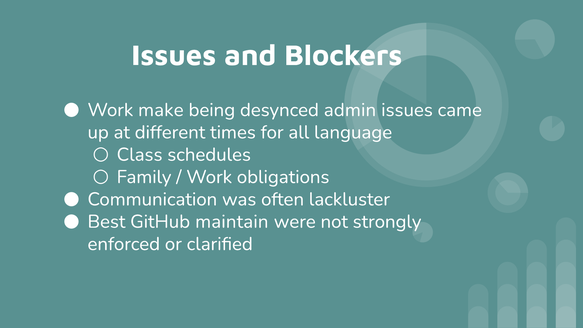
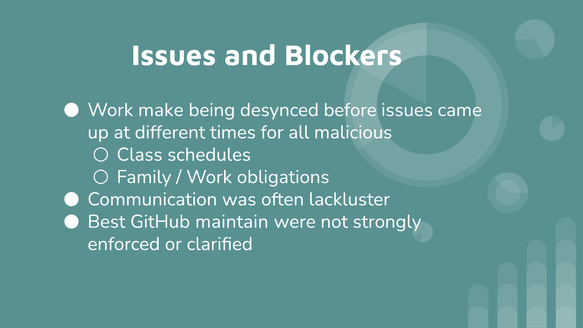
admin: admin -> before (350, 110)
language: language -> malicious (353, 132)
